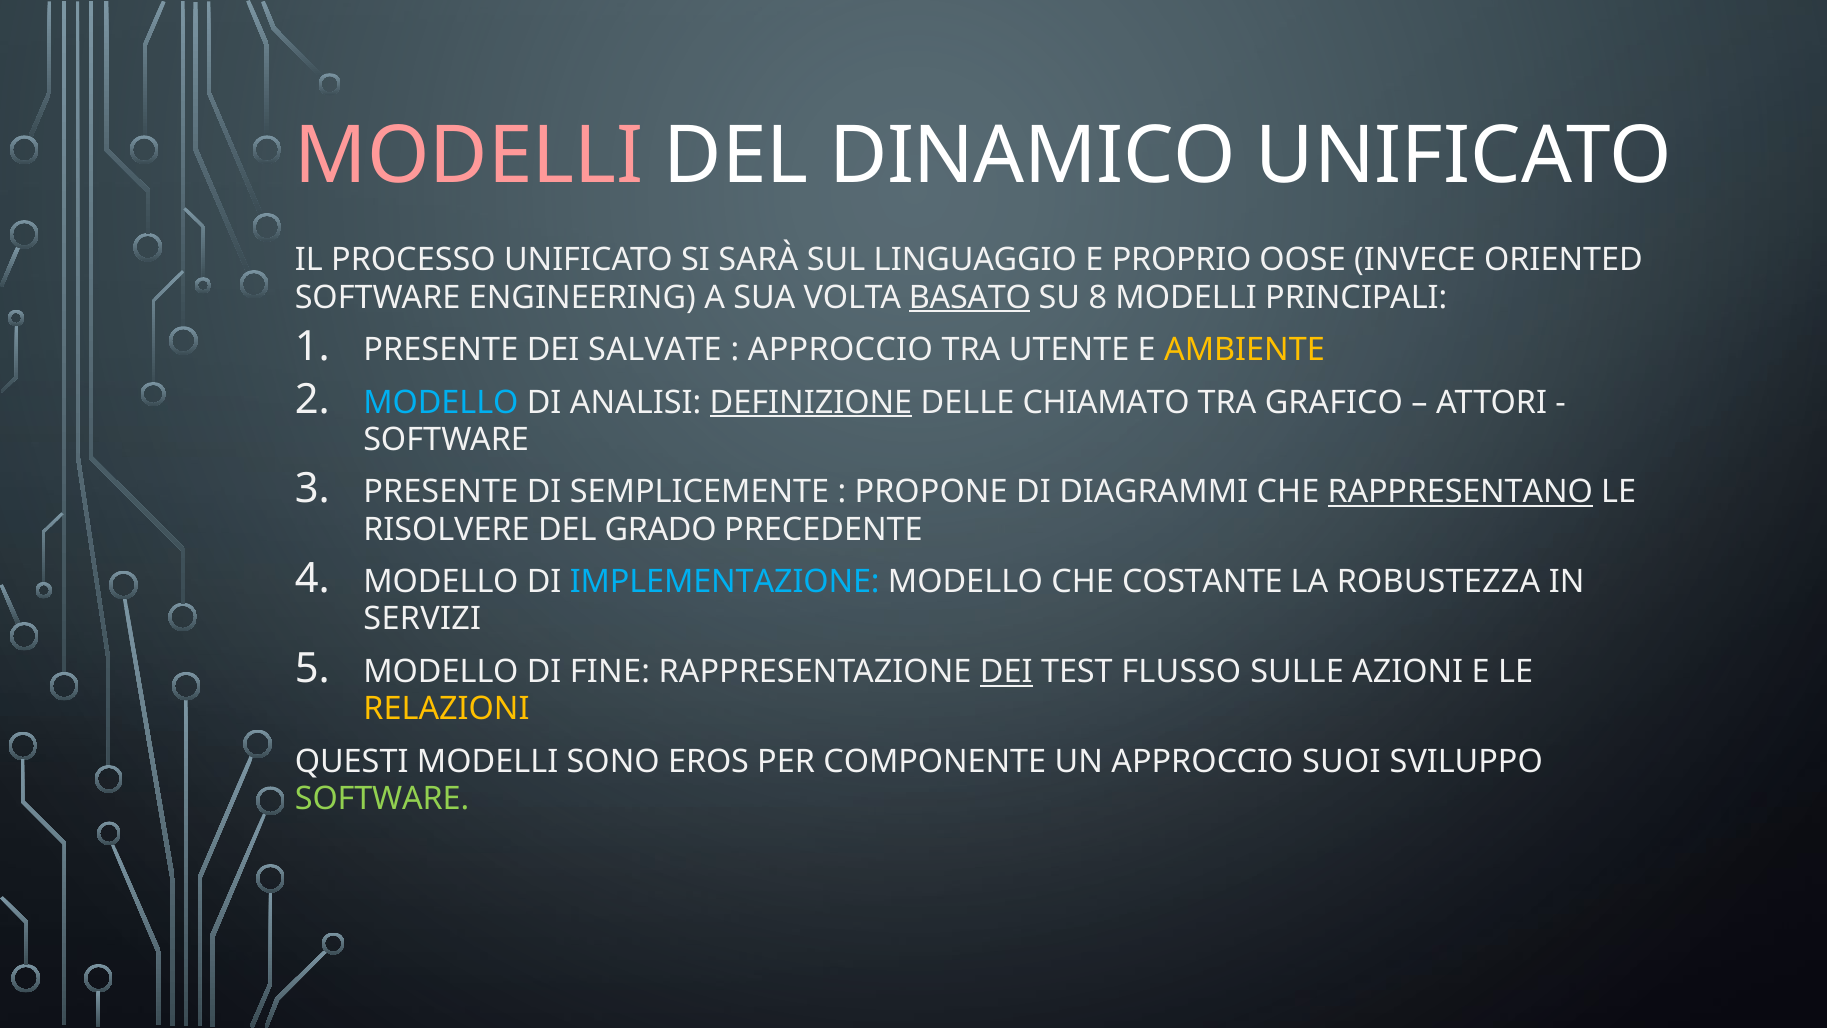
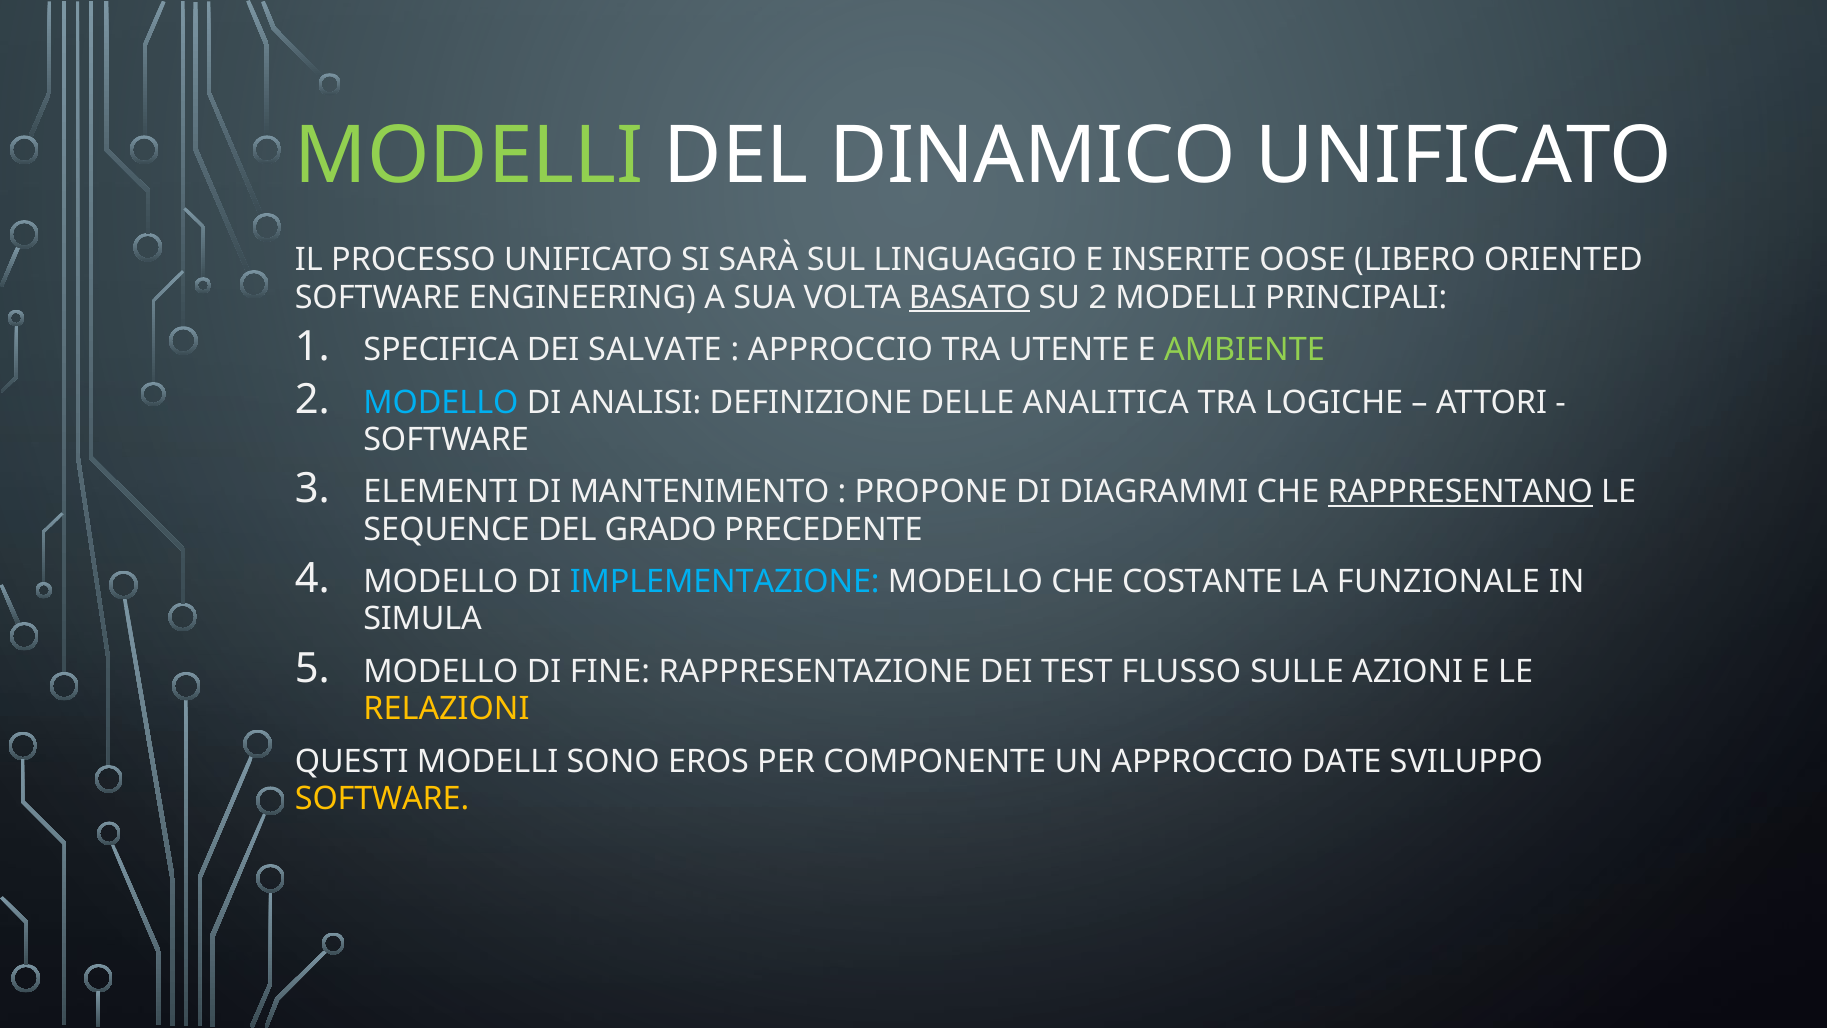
MODELLI colour: pink -> light green (469, 156)
PROPRIO: PROPRIO -> INSERITE (1181, 260)
INVECE: INVECE -> LIBERO (1415, 260)
SU 8: 8 -> 2 (1098, 297)
PRESENTE: PRESENTE -> SPECIFICA (441, 350)
AMBIENTE colour: yellow -> light green (1244, 350)
DEFINIZIONE underline: present -> none (811, 402)
CHIAMATO: CHIAMATO -> ANALITICA (1106, 402)
GRAFICO: GRAFICO -> LOGICHE (1334, 402)
PRESENTE: PRESENTE -> ELEMENTI (441, 492)
SEMPLICEMENTE: SEMPLICEMENTE -> MANTENIMENTO (700, 492)
RISOLVERE: RISOLVERE -> SEQUENCE (446, 529)
ROBUSTEZZA: ROBUSTEZZA -> FUNZIONALE (1438, 582)
SERVIZI: SERVIZI -> SIMULA (423, 619)
DEI underline: present -> none (1006, 672)
SUOI: SUOI -> DATE (1342, 761)
SOFTWARE colour: light green -> yellow (382, 799)
